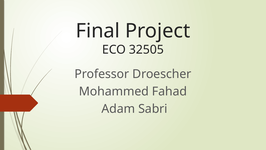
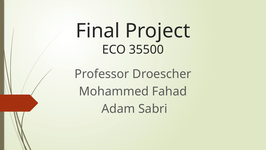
32505: 32505 -> 35500 (146, 50)
